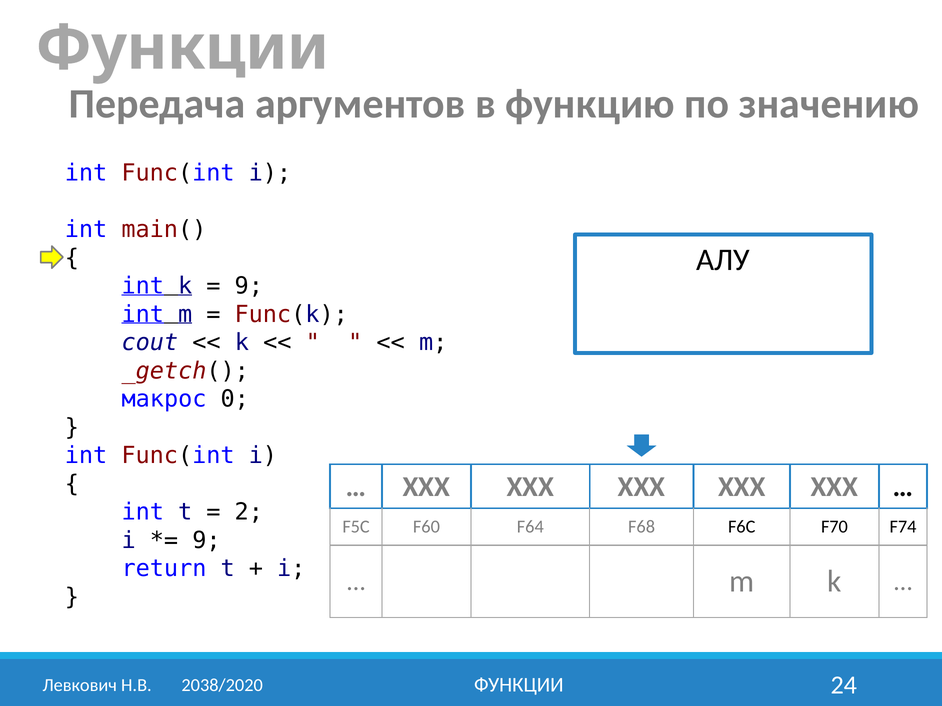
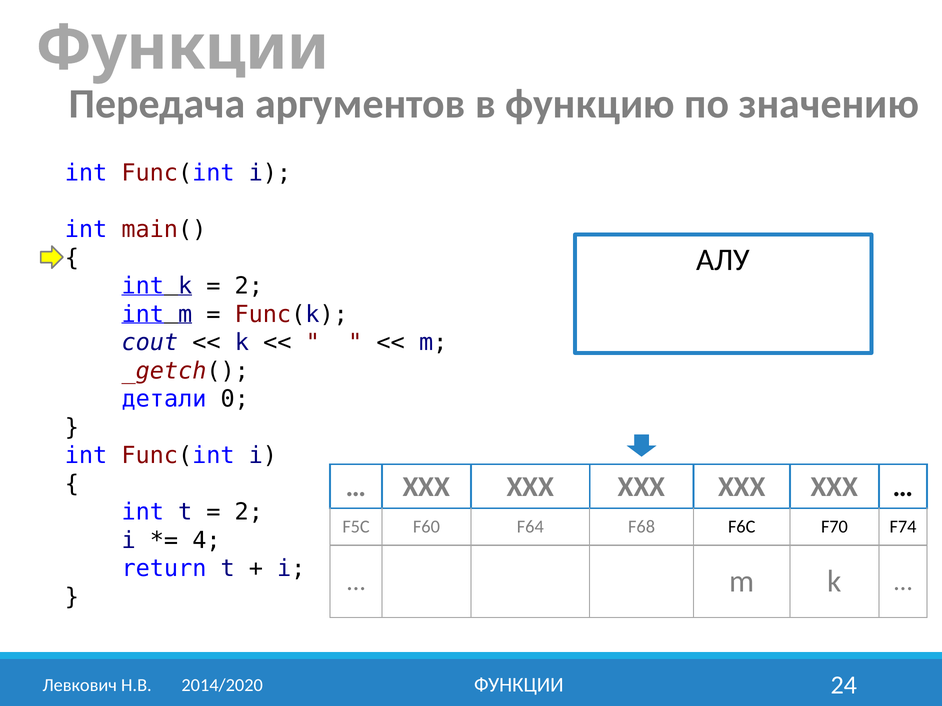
9: 9 -> 2 (249, 286)
макрос: макрос -> детали (164, 399)
9: 9 -> 4 (206, 541)
2038/2020: 2038/2020 -> 2014/2020 (222, 686)
